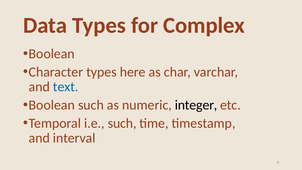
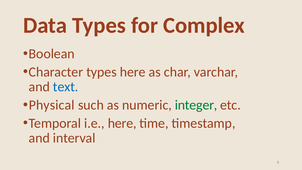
Boolean: Boolean -> Physical (52, 105)
integer colour: black -> green (196, 105)
i.e such: such -> here (122, 123)
